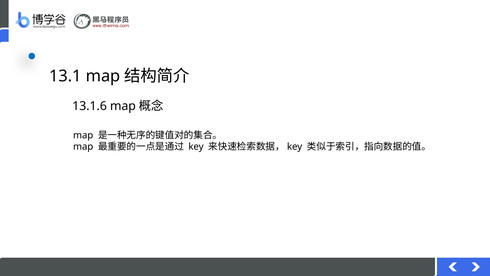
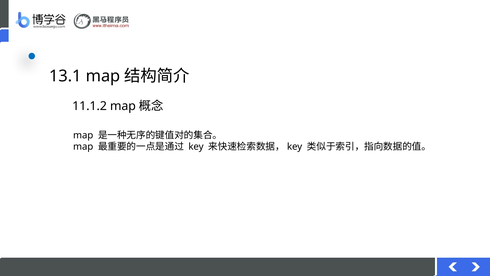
13.1.6: 13.1.6 -> 11.1.2 (90, 106)
